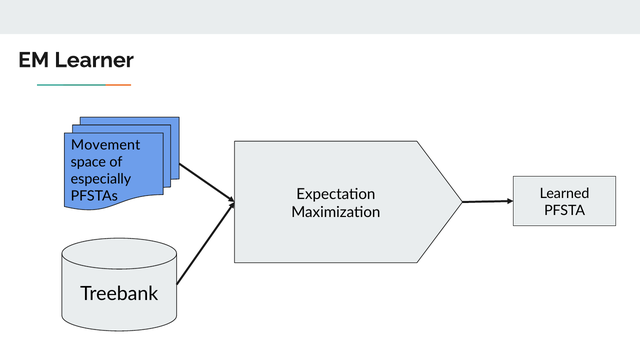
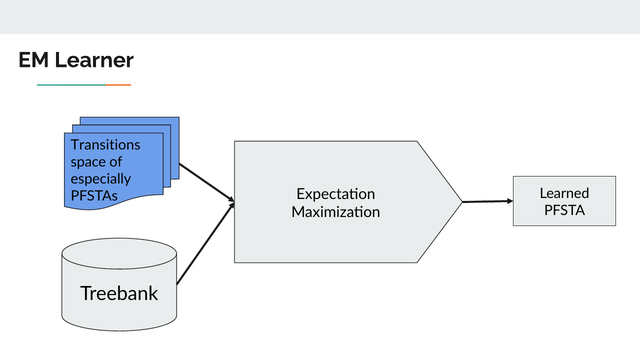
Movement: Movement -> Transitions (106, 145)
